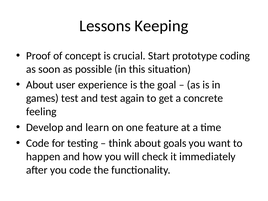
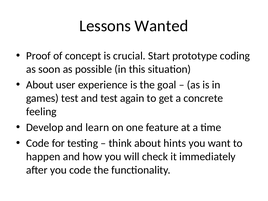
Keeping: Keeping -> Wanted (161, 26)
goals: goals -> hints (175, 143)
